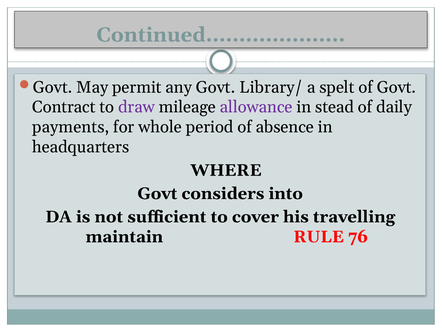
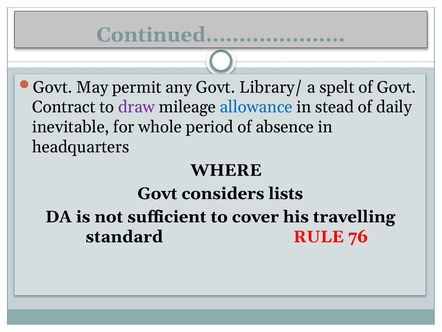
allowance colour: purple -> blue (256, 107)
payments: payments -> inevitable (71, 127)
into: into -> lists (286, 193)
maintain: maintain -> standard (124, 236)
